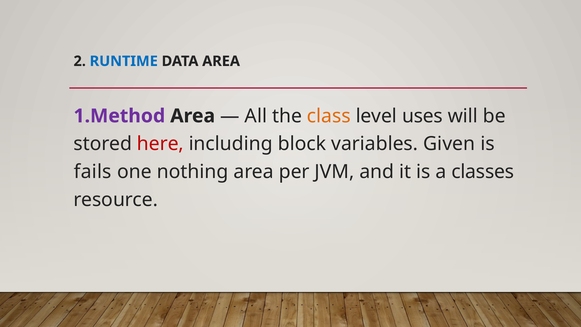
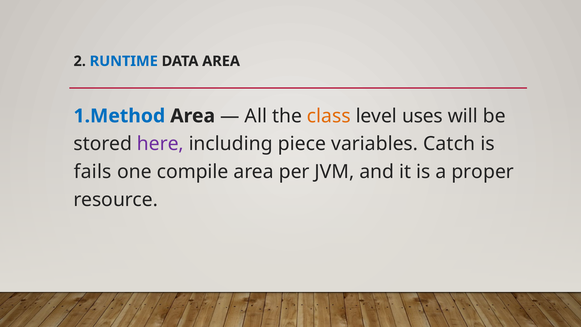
1.Method colour: purple -> blue (119, 116)
here colour: red -> purple (160, 144)
block: block -> piece (302, 144)
Given: Given -> Catch (449, 144)
nothing: nothing -> compile (193, 172)
classes: classes -> proper (483, 172)
